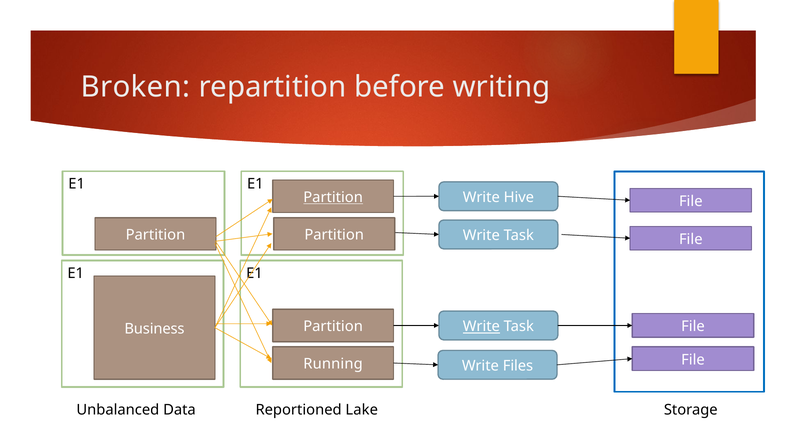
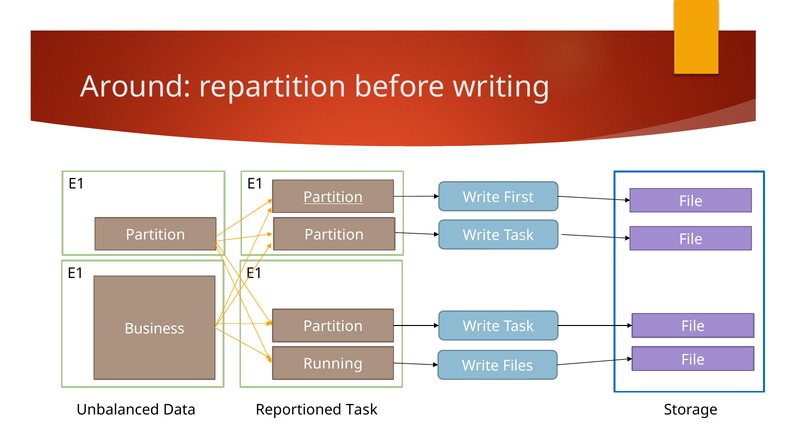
Broken: Broken -> Around (136, 87)
Hive: Hive -> First (519, 197)
Write underline: present -> none (481, 326)
Reportioned Lake: Lake -> Task (362, 410)
